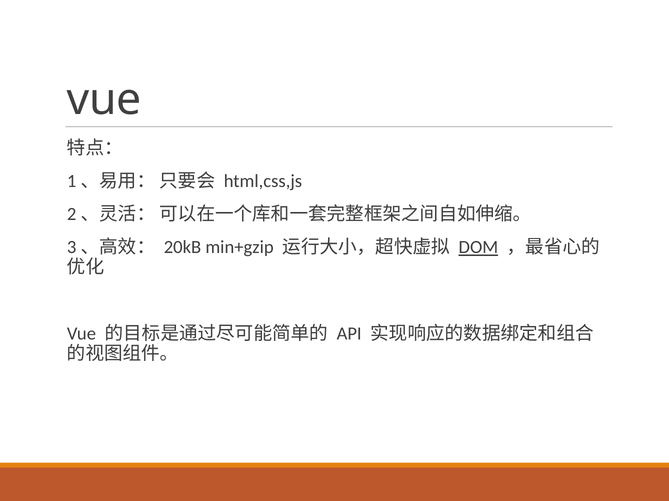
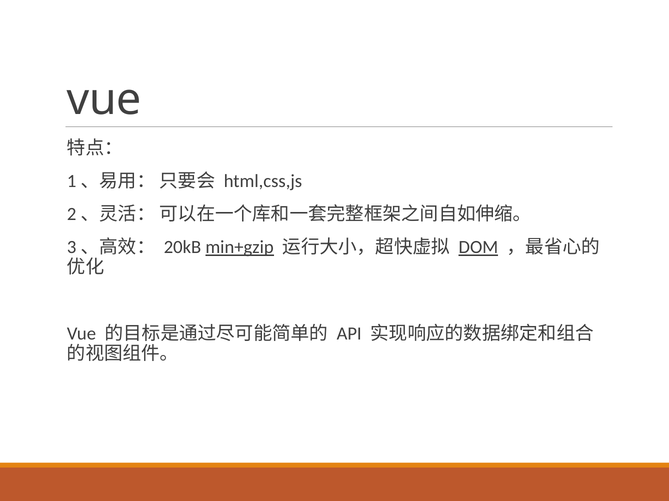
min+gzip underline: none -> present (240, 248)
